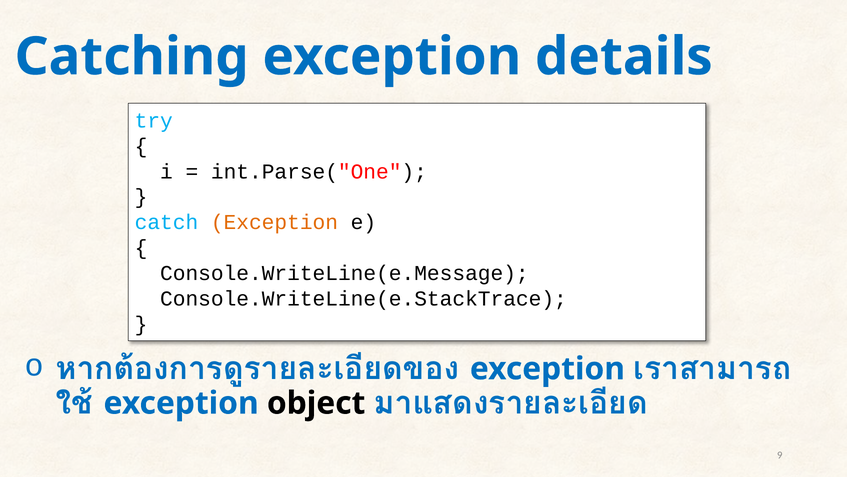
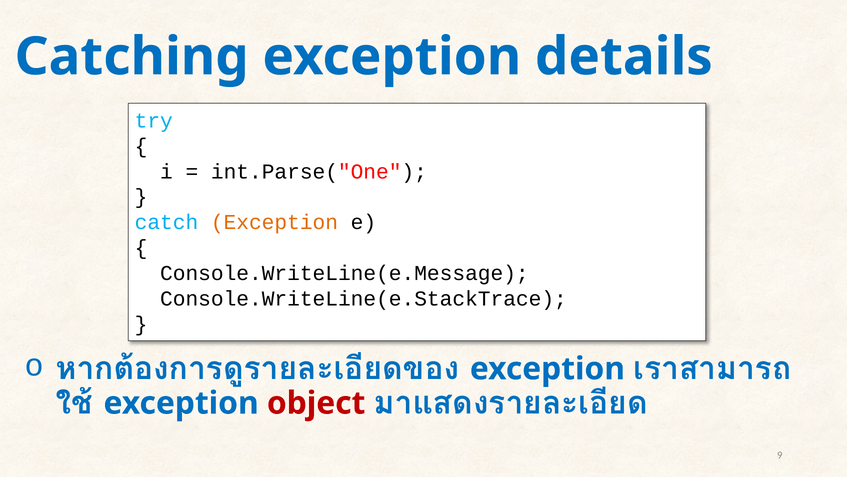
object colour: black -> red (316, 403)
